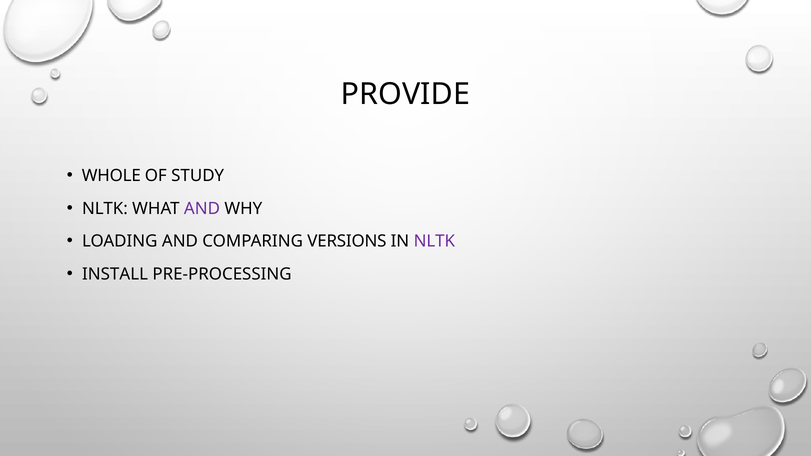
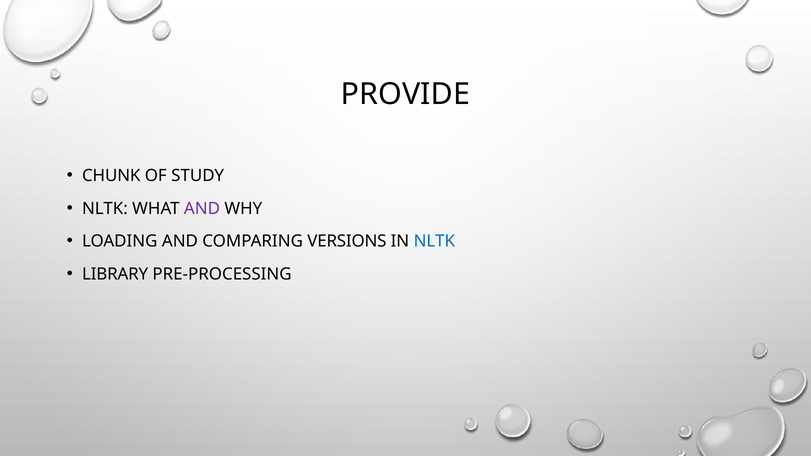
WHOLE: WHOLE -> CHUNK (111, 176)
NLTK colour: purple -> blue (434, 241)
INSTALL: INSTALL -> LIBRARY (115, 274)
